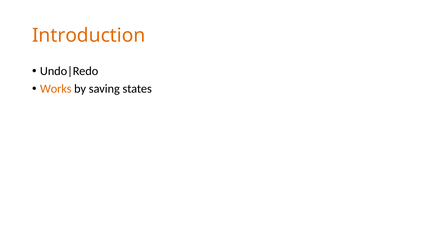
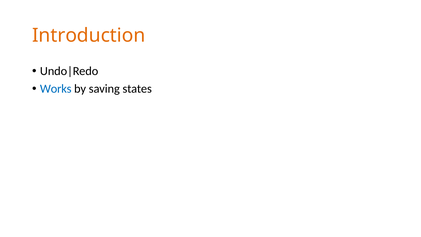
Works colour: orange -> blue (56, 89)
